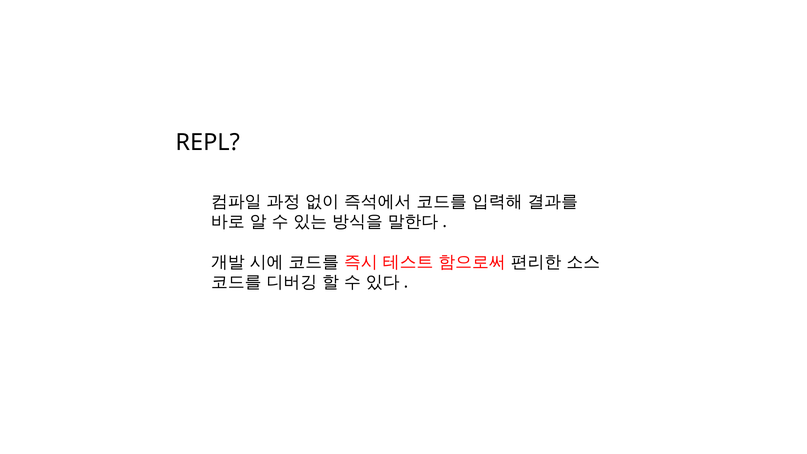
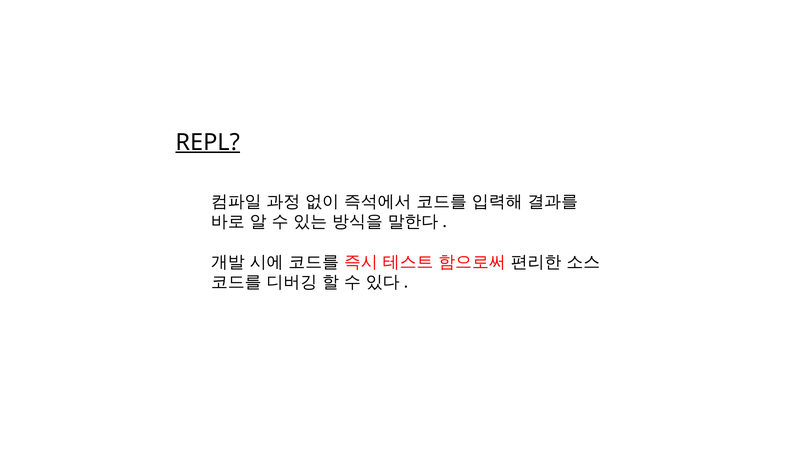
REPL underline: none -> present (208, 142)
